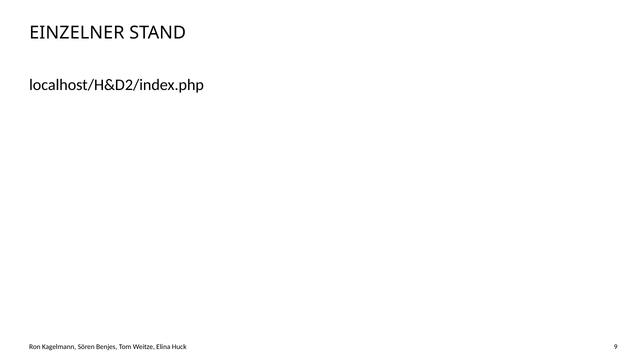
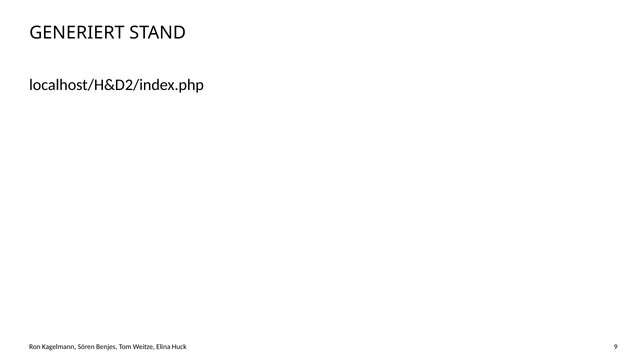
EINZELNER: EINZELNER -> GENERIERT (77, 33)
